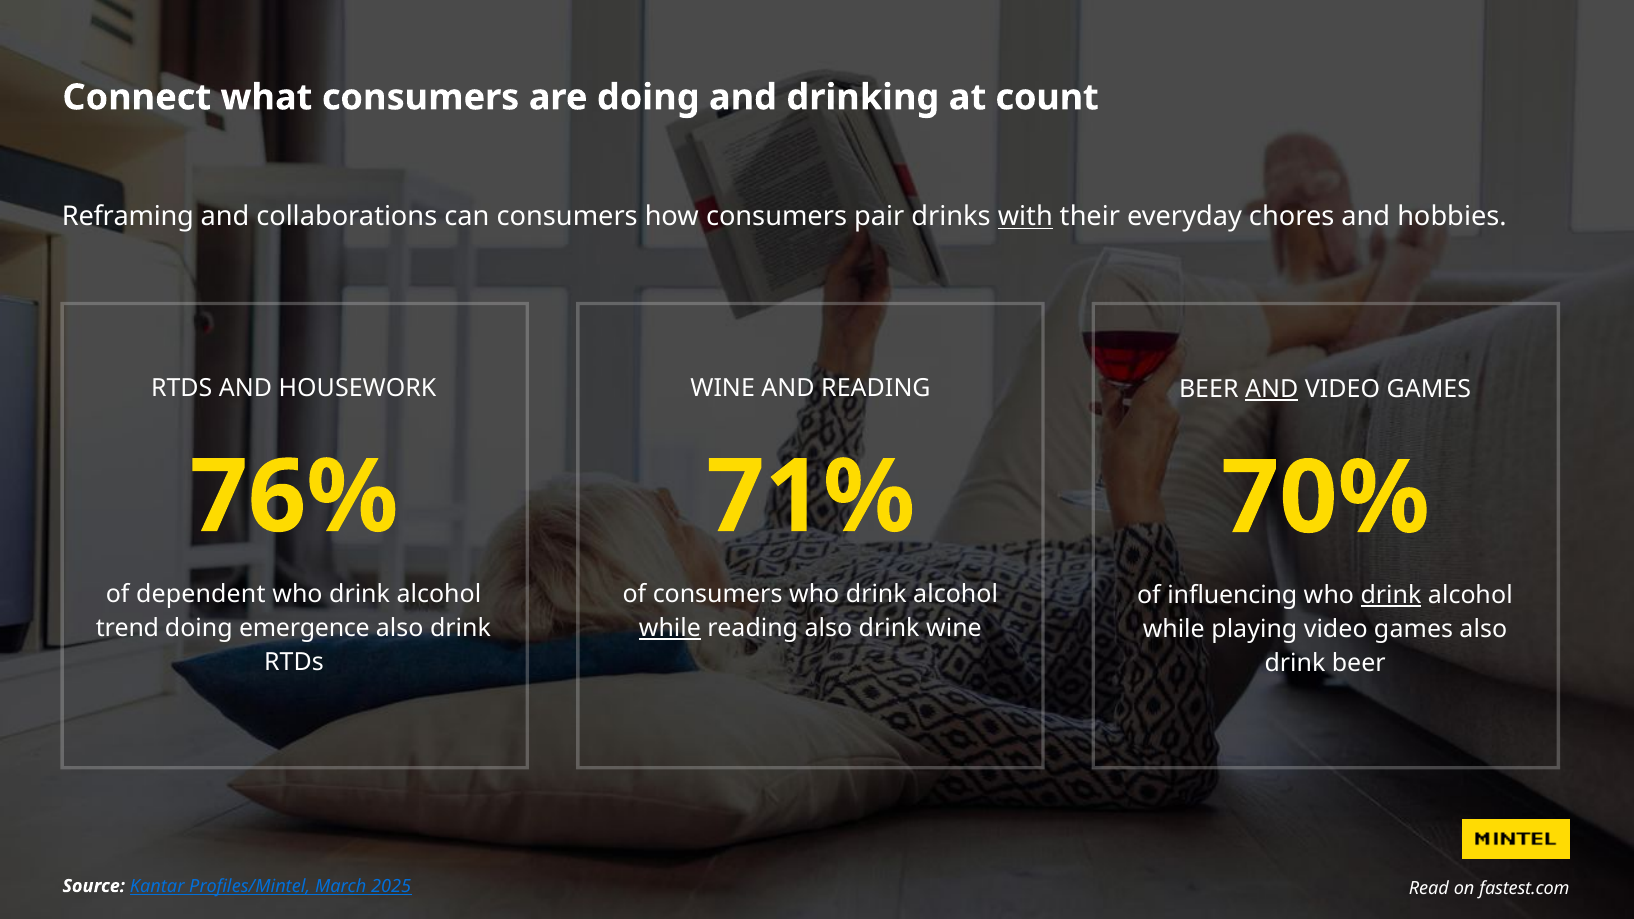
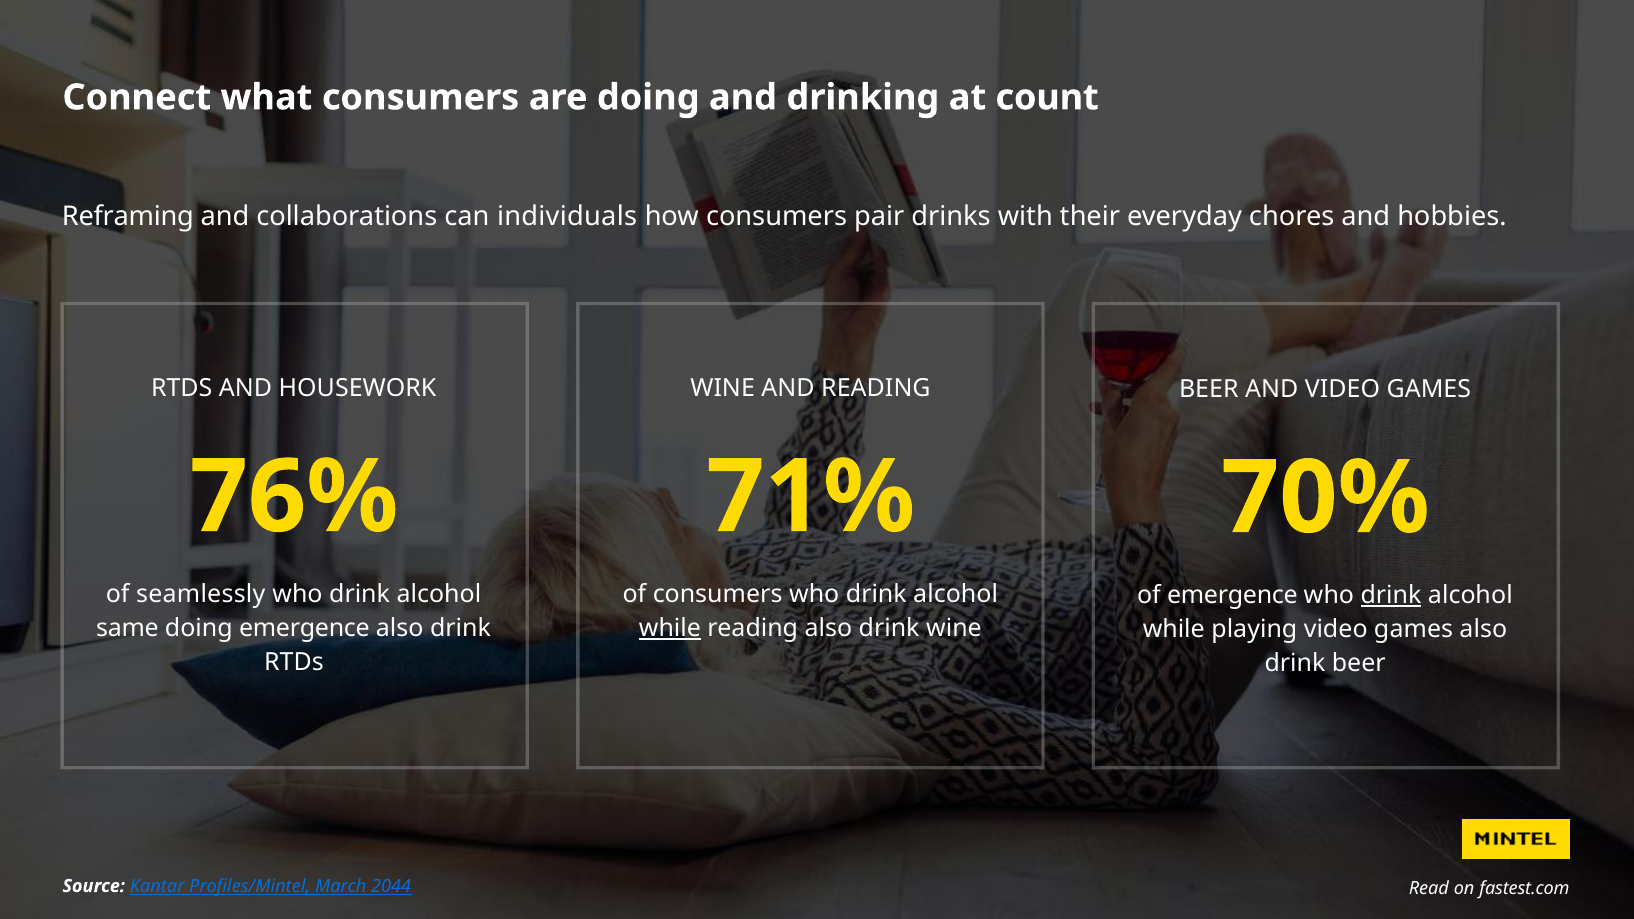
can consumers: consumers -> individuals (567, 217)
with underline: present -> none (1025, 217)
AND underline: present -> none (1272, 389)
dependent: dependent -> seamlessly (201, 595)
of influencing: influencing -> emergence (1232, 595)
trend: trend -> same (127, 629)
2025: 2025 -> 2044 (391, 886)
